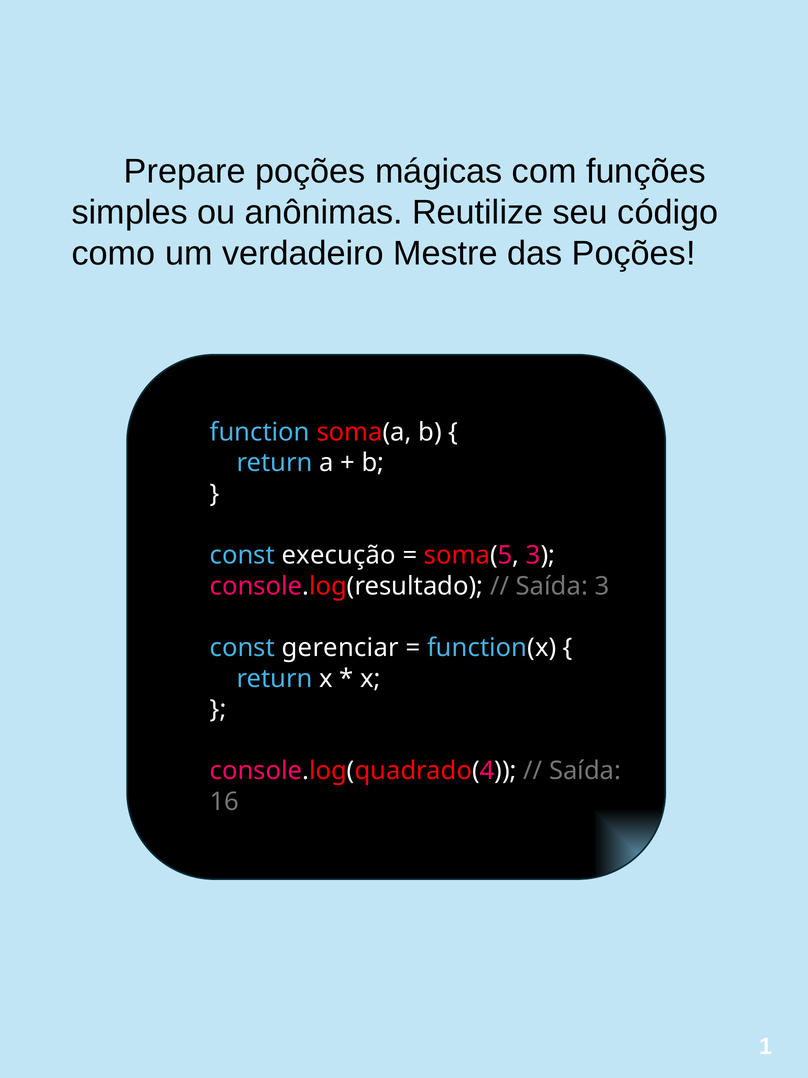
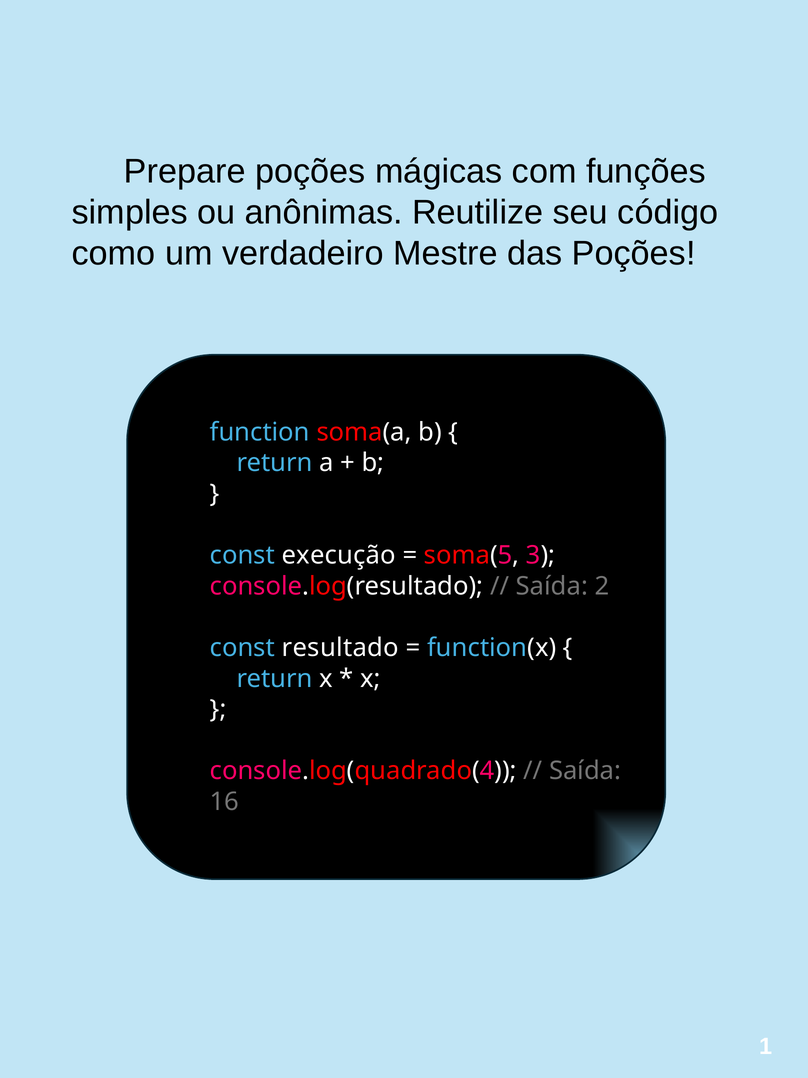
Saída 3: 3 -> 2 (602, 586)
gerenciar: gerenciar -> resultado (340, 647)
